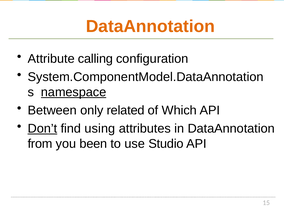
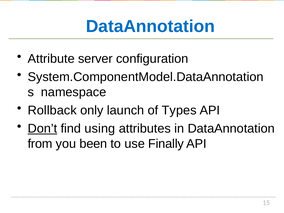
DataAnnotation colour: orange -> blue (150, 26)
calling: calling -> server (95, 59)
namespace underline: present -> none (74, 92)
Between: Between -> Rollback (52, 110)
related: related -> launch (126, 110)
Which: Which -> Types (179, 110)
Studio: Studio -> Finally (166, 144)
